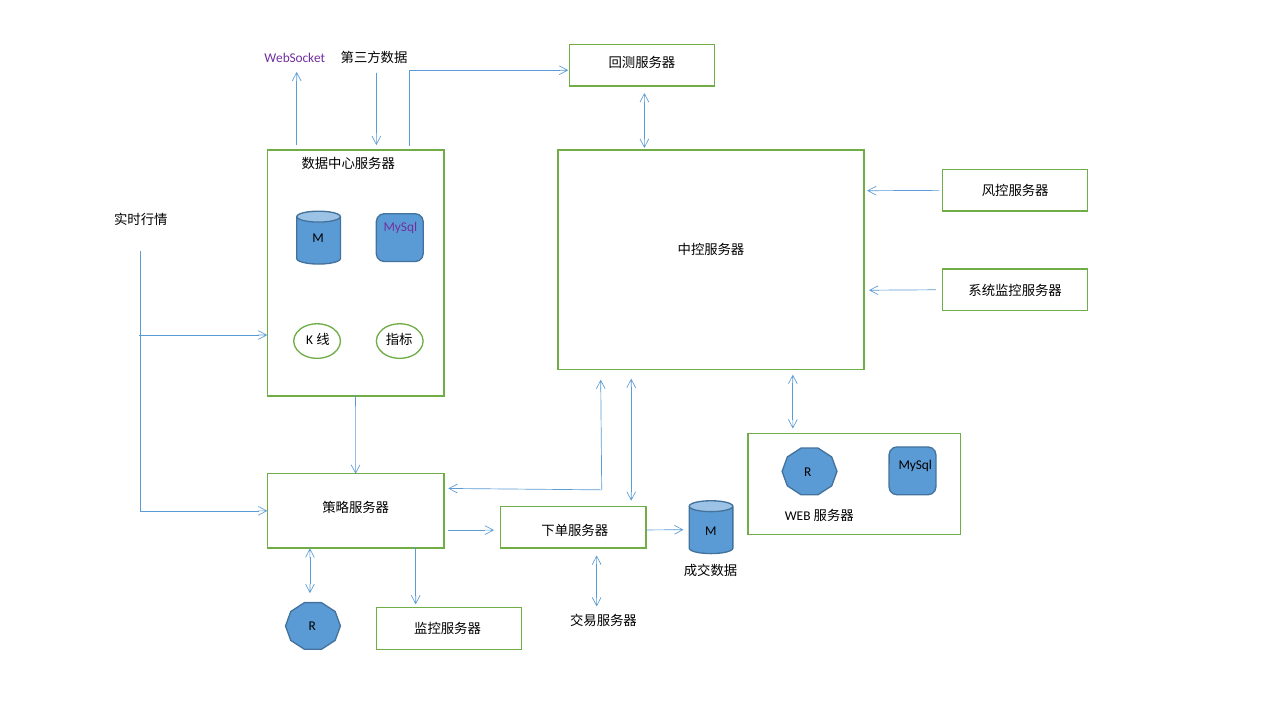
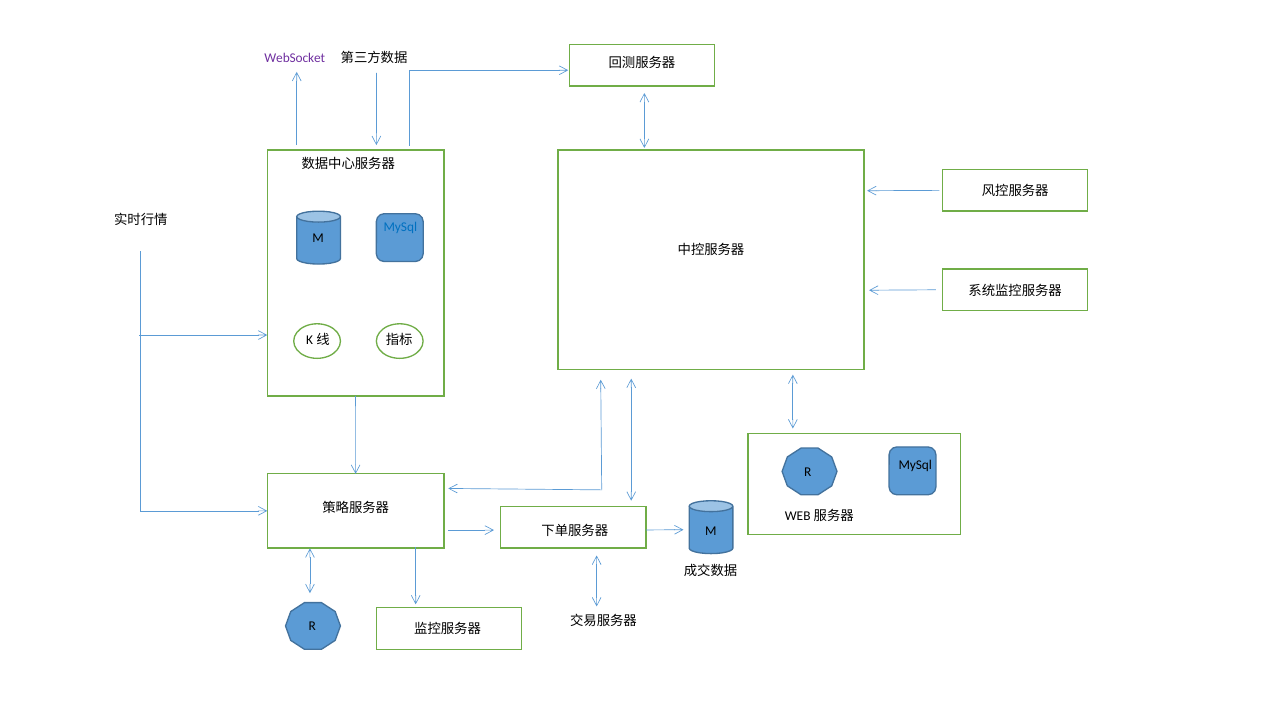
MySql colour: purple -> blue (400, 227)
